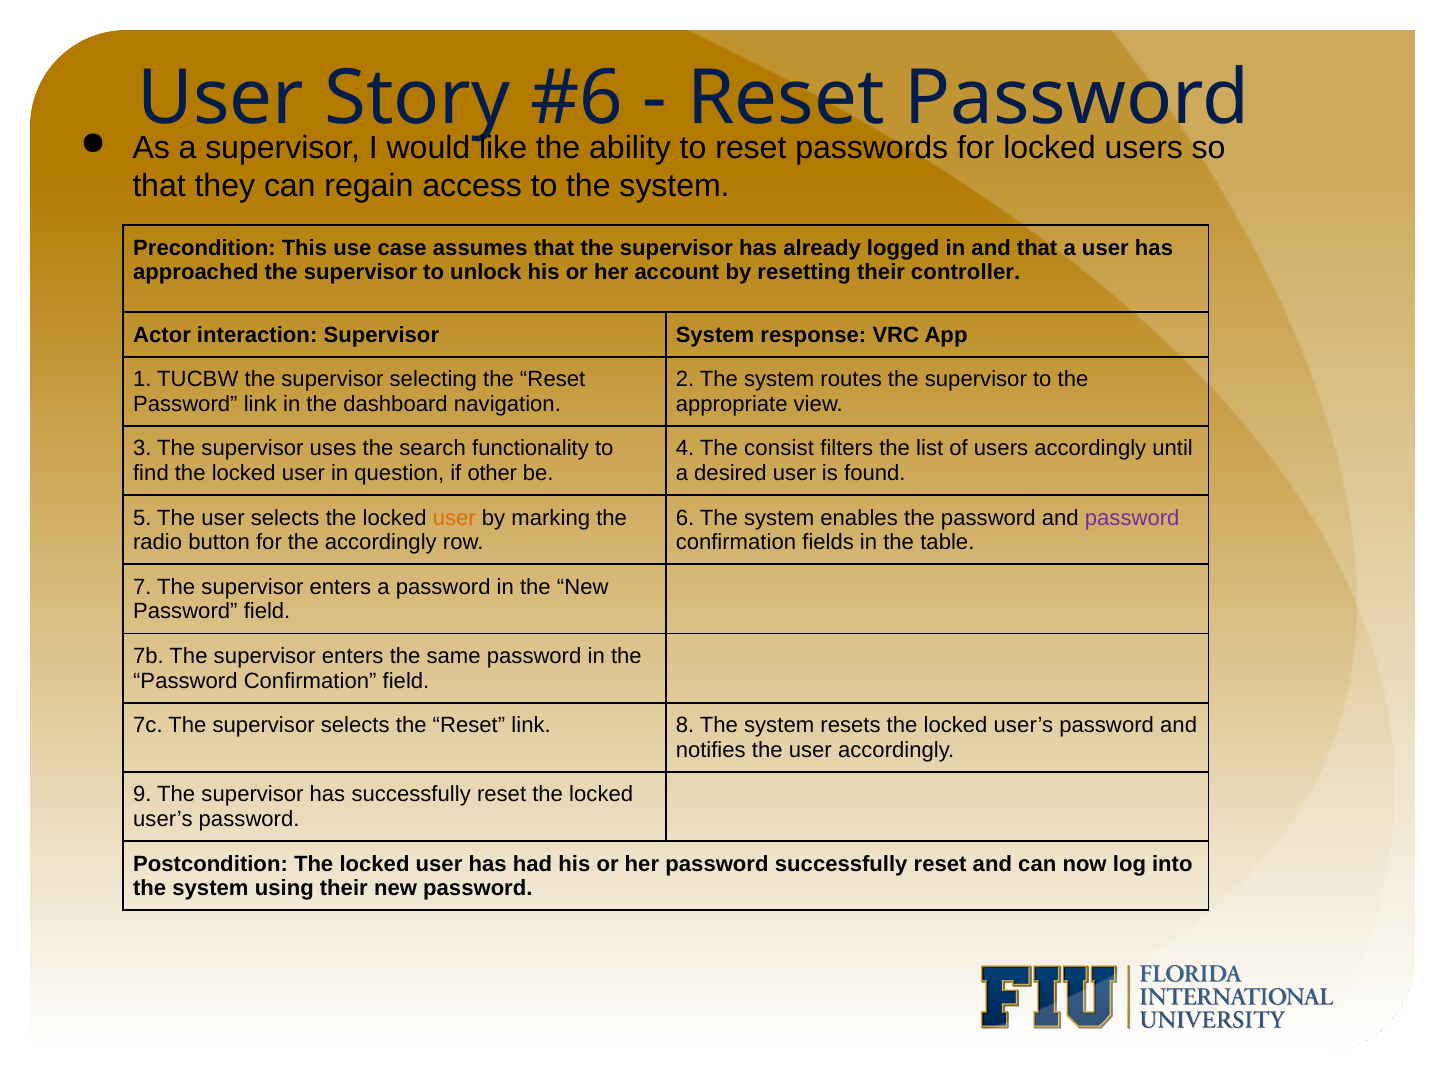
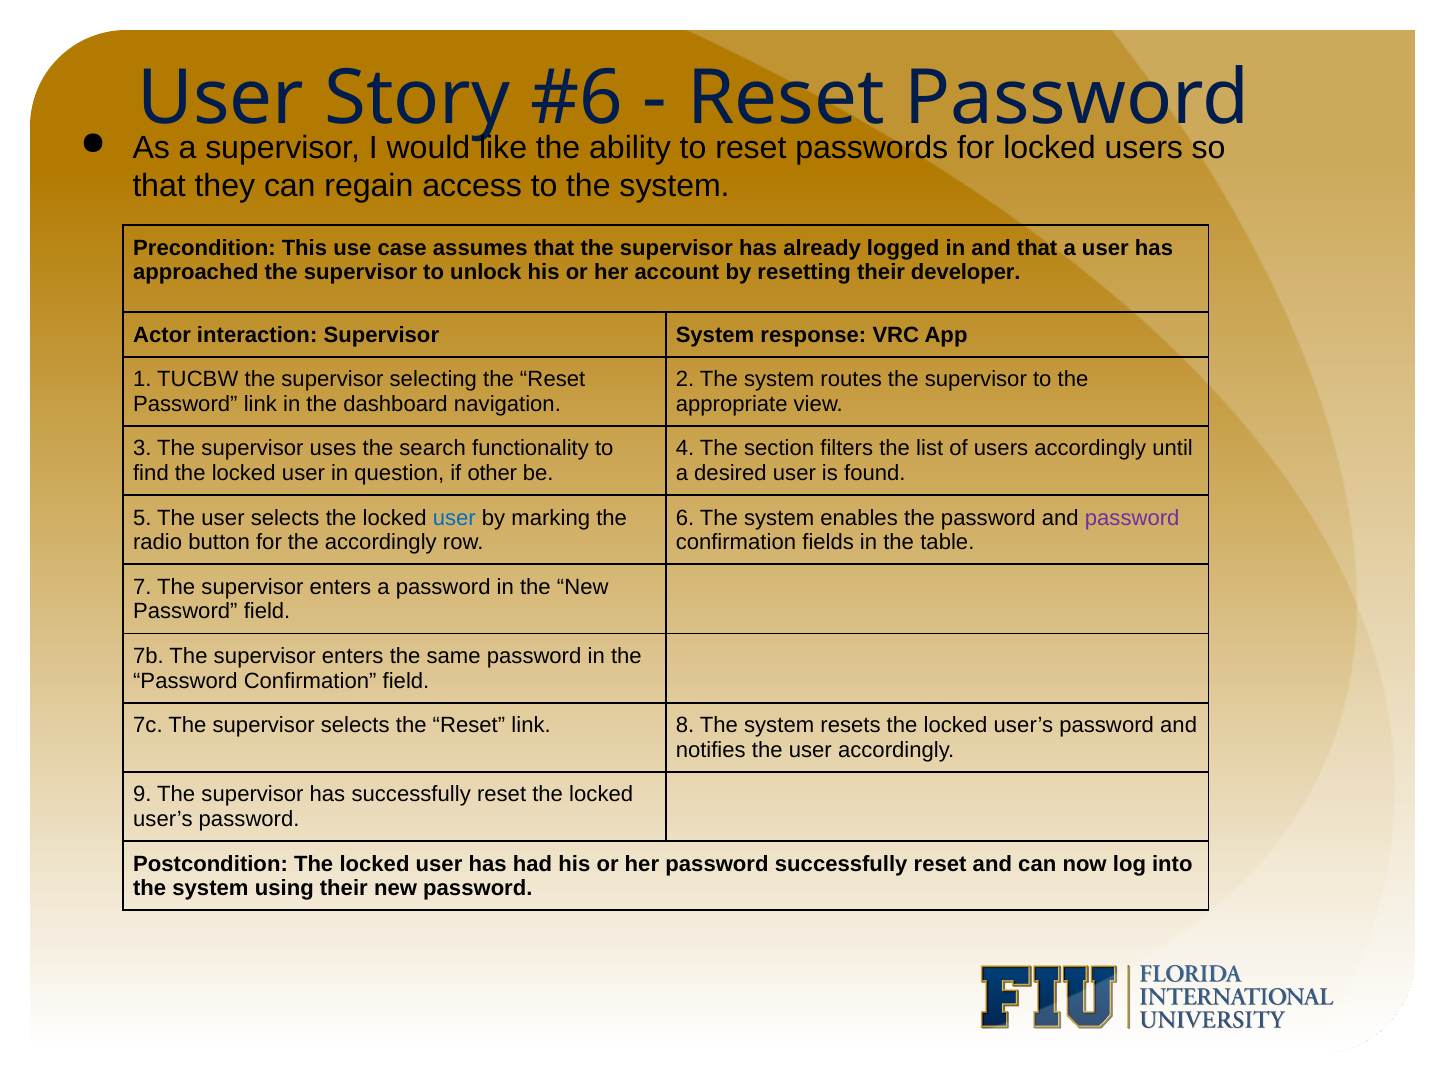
controller: controller -> developer (966, 273)
consist: consist -> section (779, 449)
user colour: orange -> blue (454, 518)
